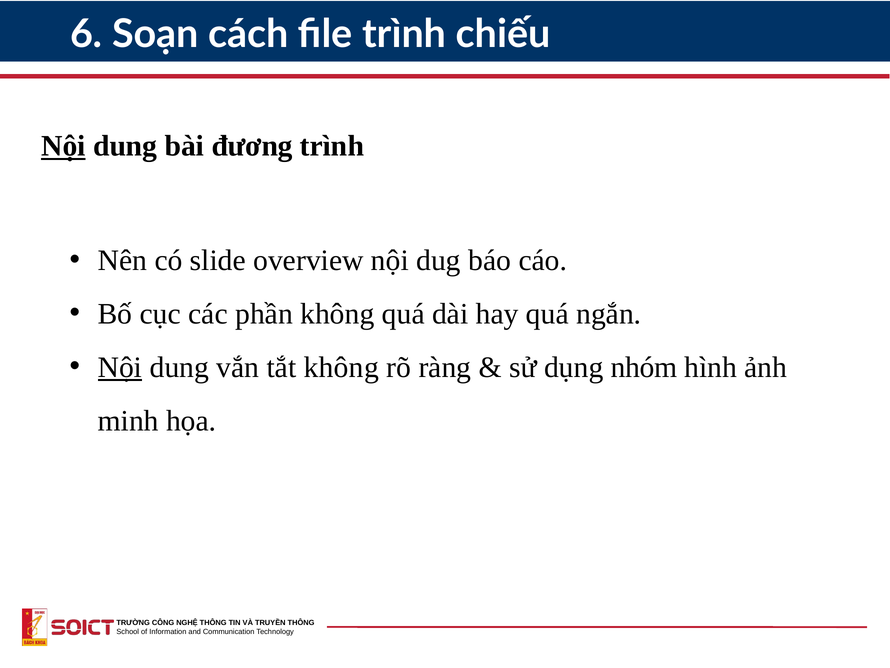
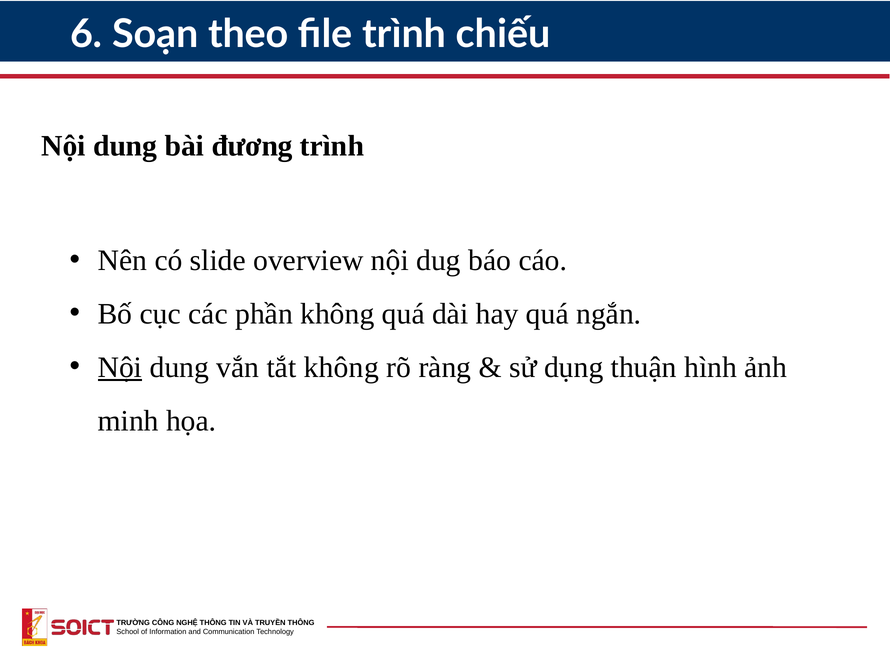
cách: cách -> theo (248, 34)
Nội underline: present -> none (63, 146)
nhóm: nhóm -> thuận (644, 367)
